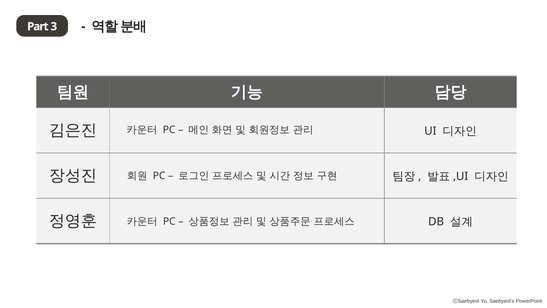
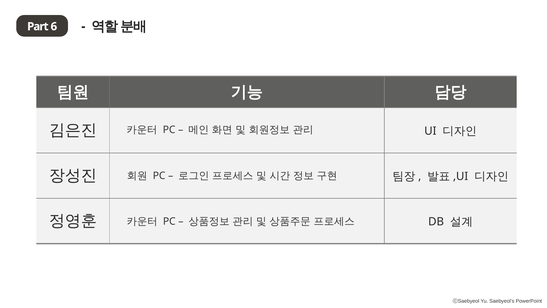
3: 3 -> 6 (54, 26)
